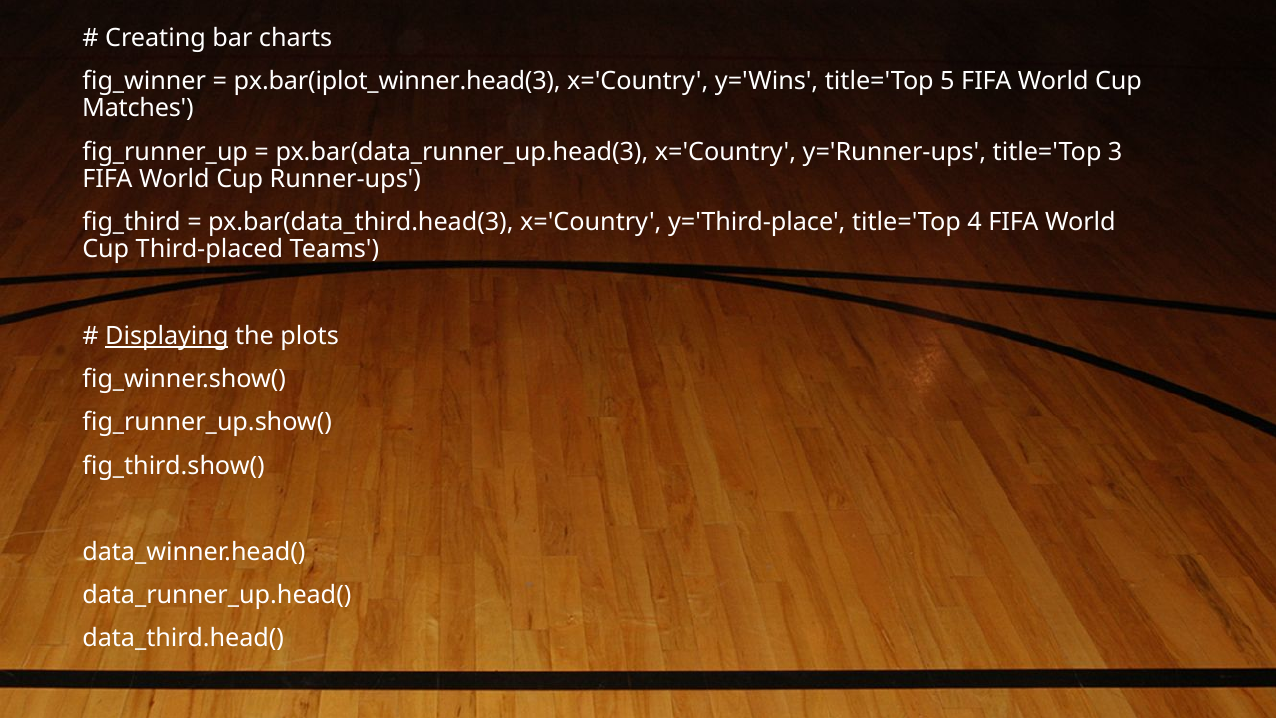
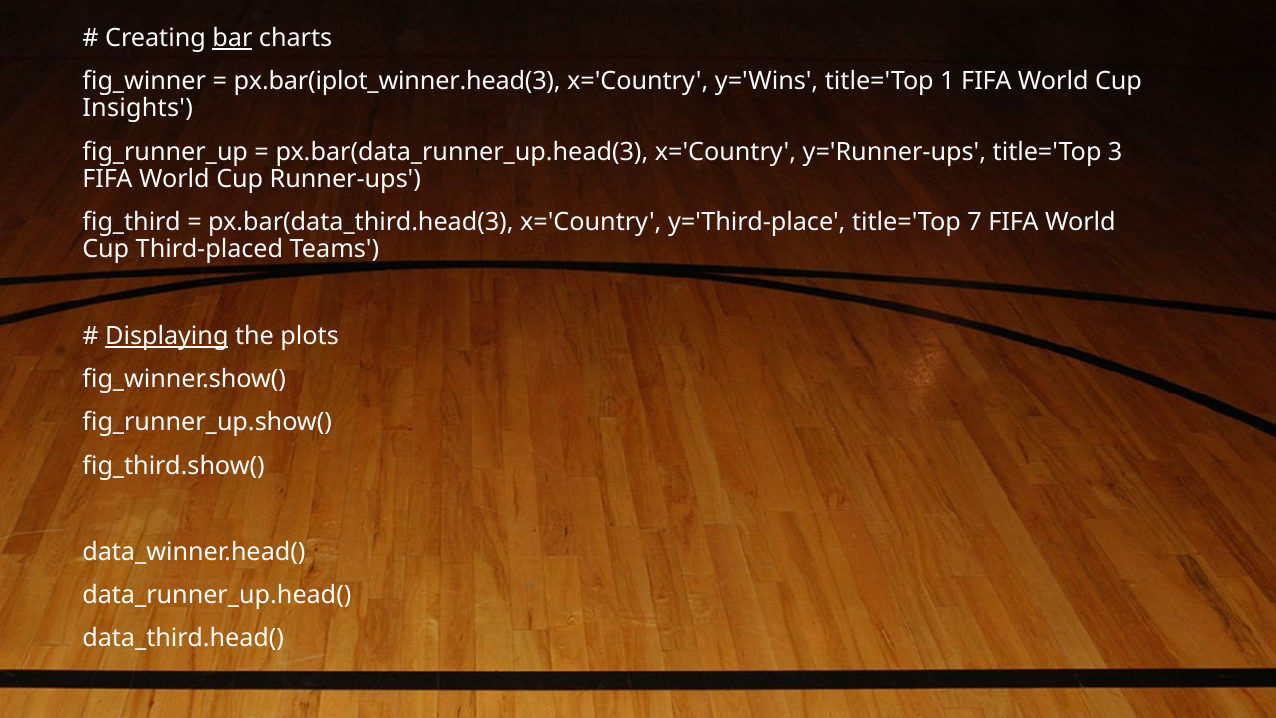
bar underline: none -> present (232, 38)
5: 5 -> 1 (947, 81)
Matches: Matches -> Insights (138, 109)
4: 4 -> 7 (975, 222)
